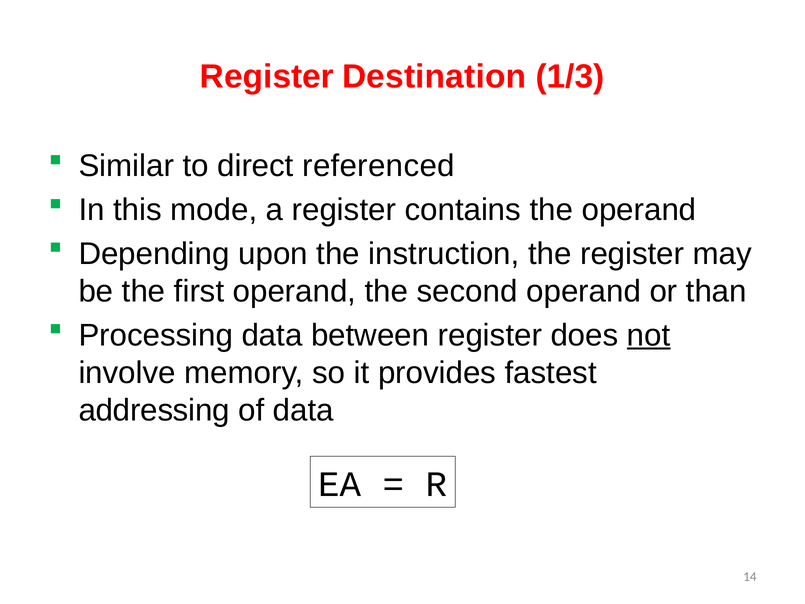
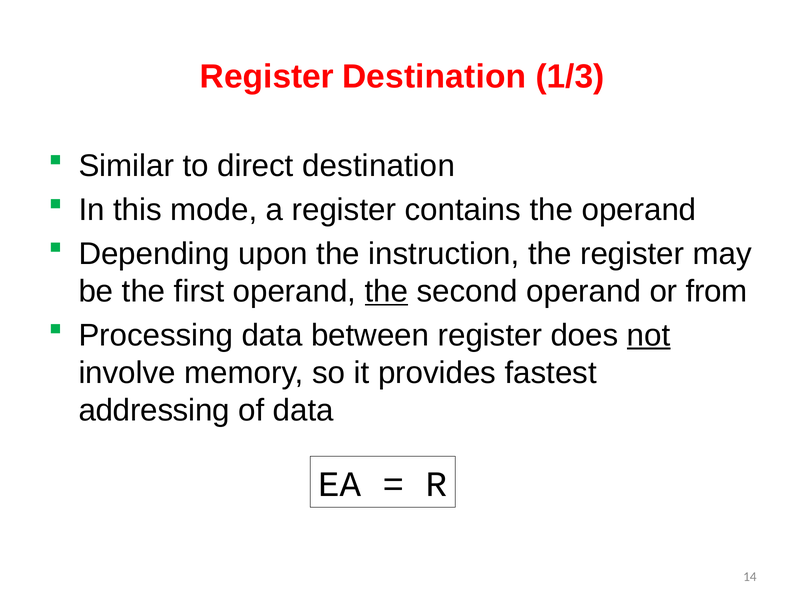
direct referenced: referenced -> destination (379, 166)
the underline: none -> present (387, 291)
than: than -> from (717, 291)
